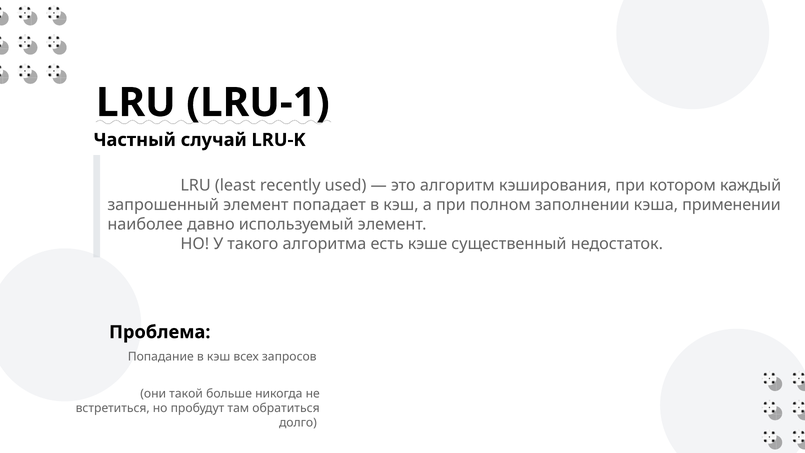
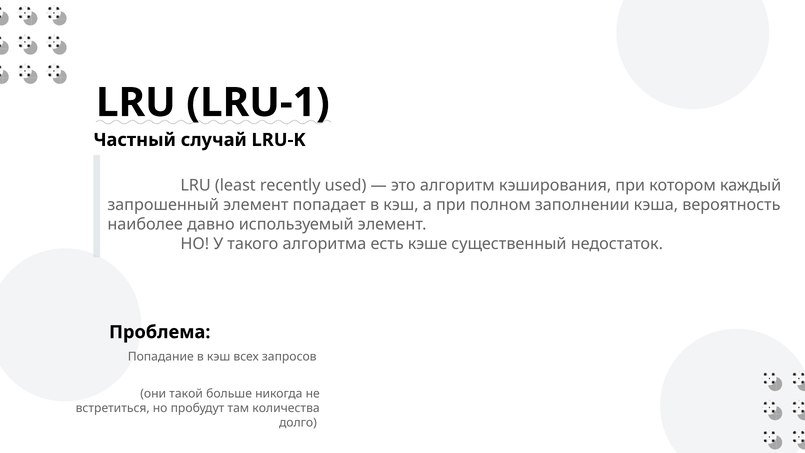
применении: применении -> вероятность (731, 205)
обратиться: обратиться -> количества (286, 408)
